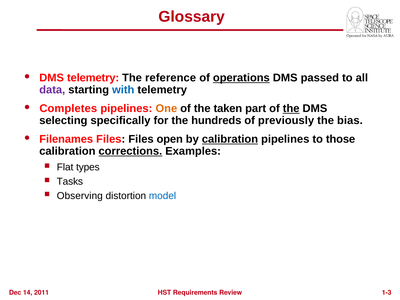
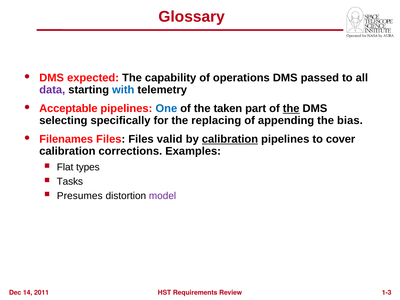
DMS telemetry: telemetry -> expected (93, 78)
reference: reference -> capability (171, 78)
operations underline: present -> none (241, 78)
Completes: Completes -> Acceptable (68, 109)
One colour: orange -> blue (166, 109)
hundreds: hundreds -> replacing (216, 121)
previously: previously -> appending (286, 121)
open: open -> valid (170, 139)
those: those -> cover (341, 139)
corrections underline: present -> none (130, 151)
Observing: Observing -> Presumes (80, 196)
model colour: blue -> purple (163, 196)
